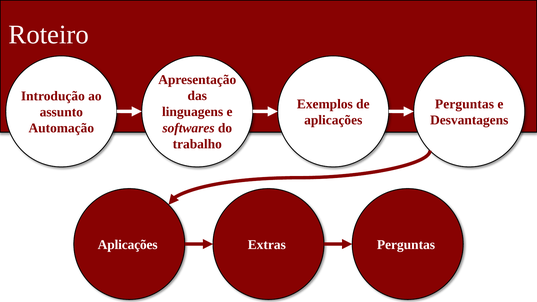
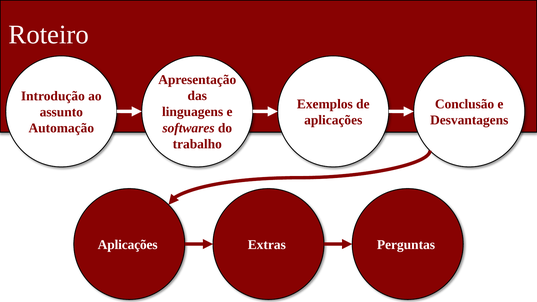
Perguntas: Perguntas -> Conclusão (465, 104)
